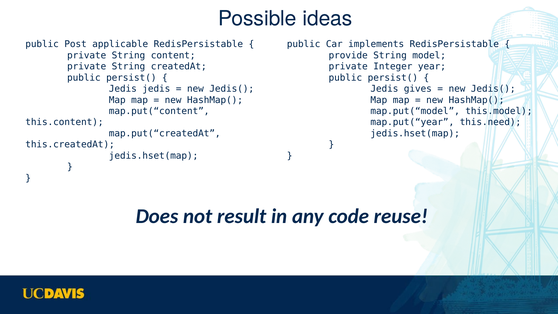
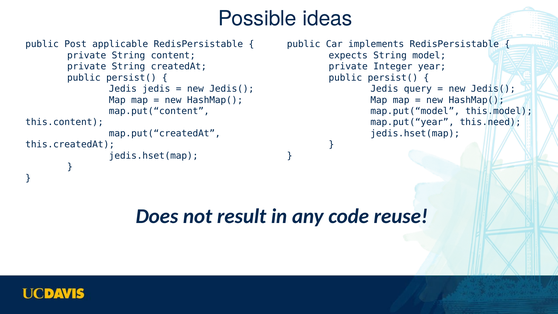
provide: provide -> expects (348, 55)
gives: gives -> query (418, 89)
